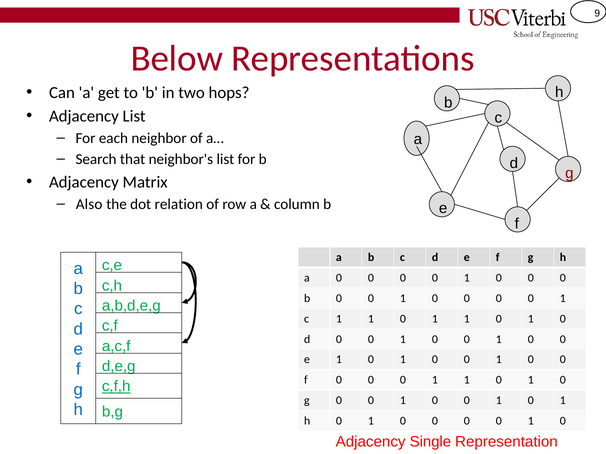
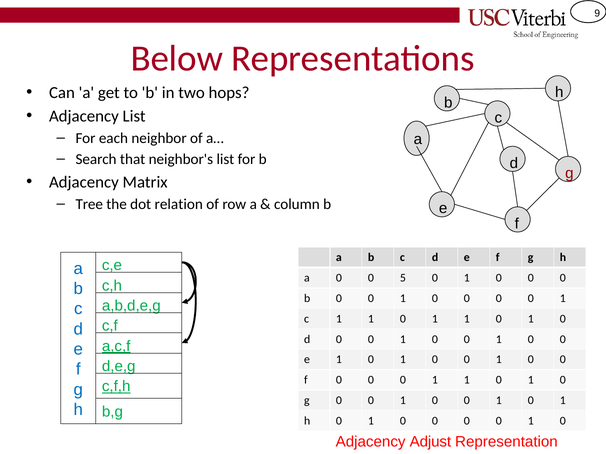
Also: Also -> Tree (89, 204)
a 0 0 0: 0 -> 5 (403, 278)
a,c,f underline: none -> present (116, 346)
Single: Single -> Adjust (430, 442)
